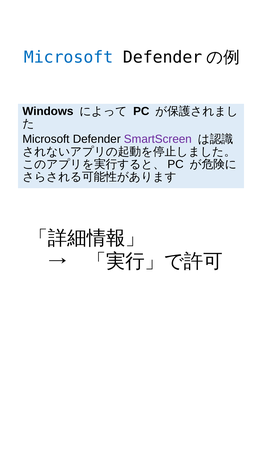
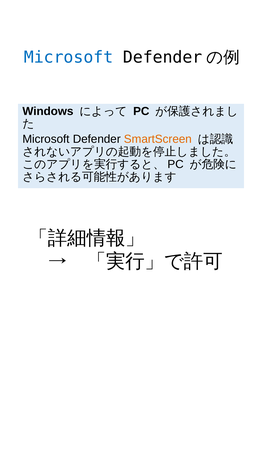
SmartScreen colour: purple -> orange (158, 139)
